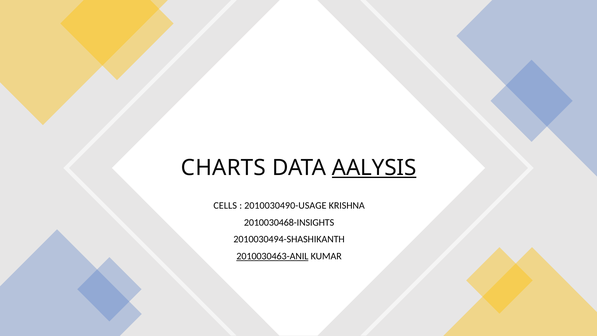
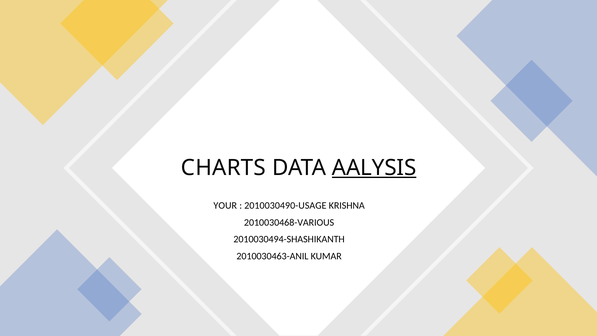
CELLS: CELLS -> YOUR (225, 205)
2010030468-INSIGHTS: 2010030468-INSIGHTS -> 2010030468-VARIOUS (289, 222)
2010030463-ANIL underline: present -> none (272, 256)
